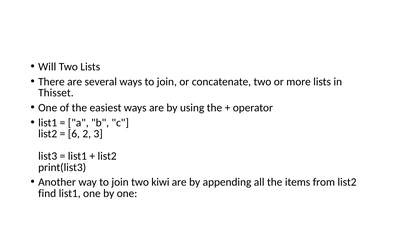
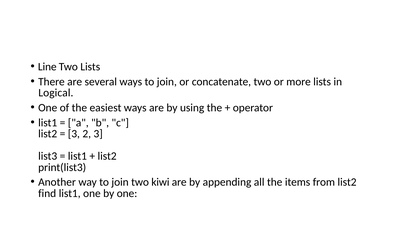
Will: Will -> Line (47, 67)
Thisset: Thisset -> Logical (56, 93)
6: 6 -> 3 (74, 134)
